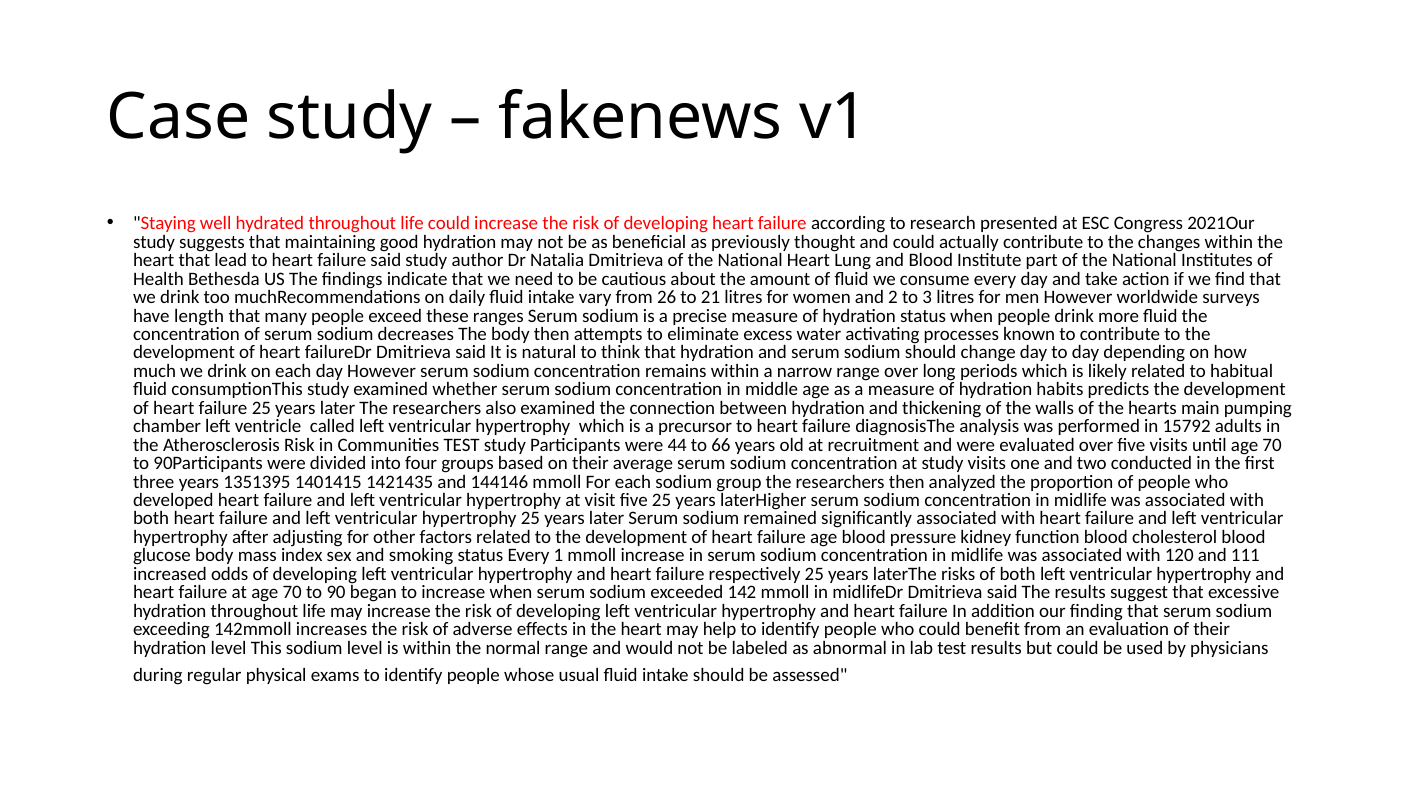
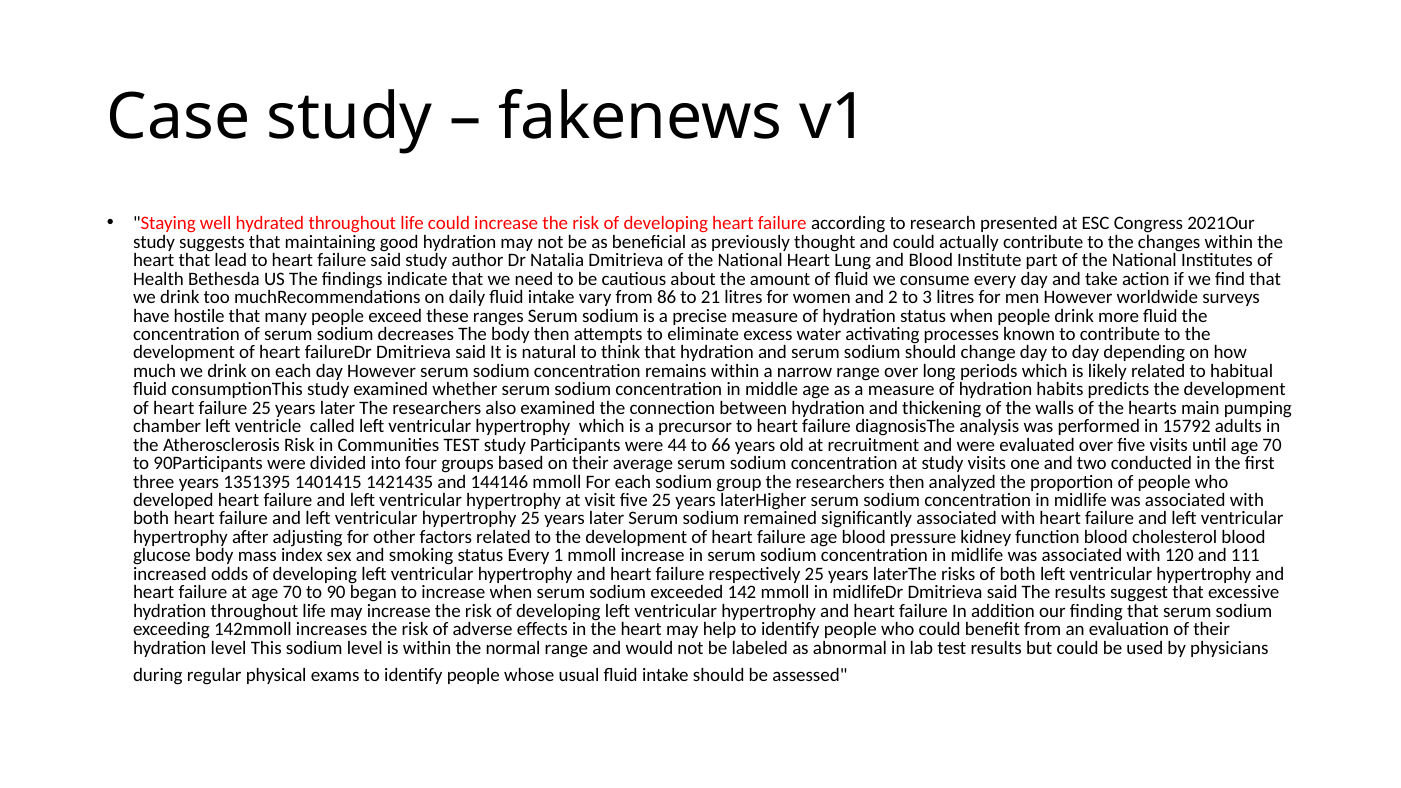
26: 26 -> 86 (667, 297)
length: length -> hostile (199, 316)
